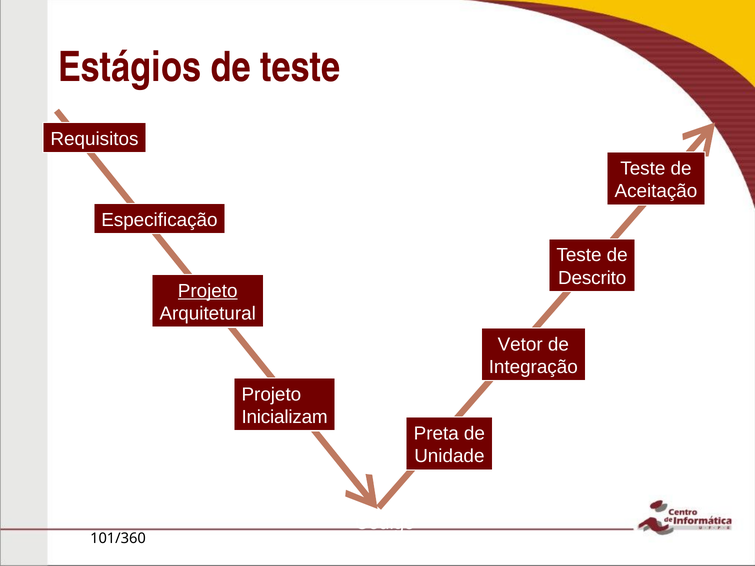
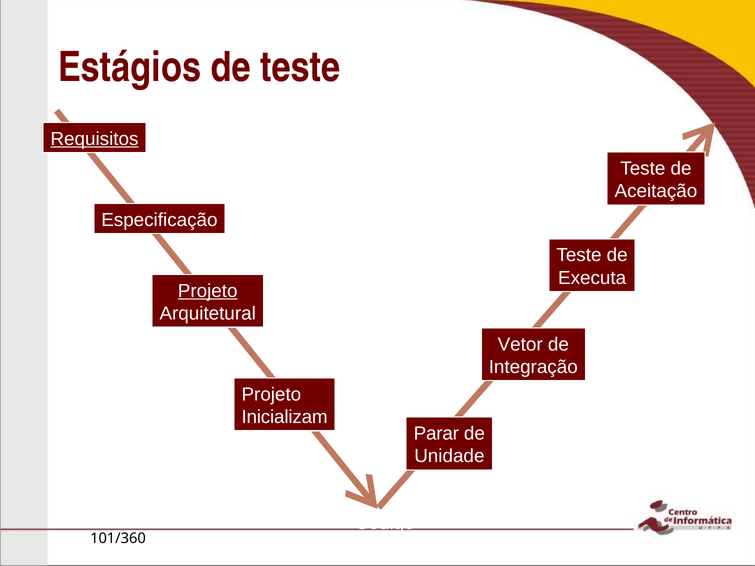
Requisitos underline: none -> present (94, 139)
Descrito: Descrito -> Executa (592, 278)
Preta: Preta -> Parar (436, 434)
